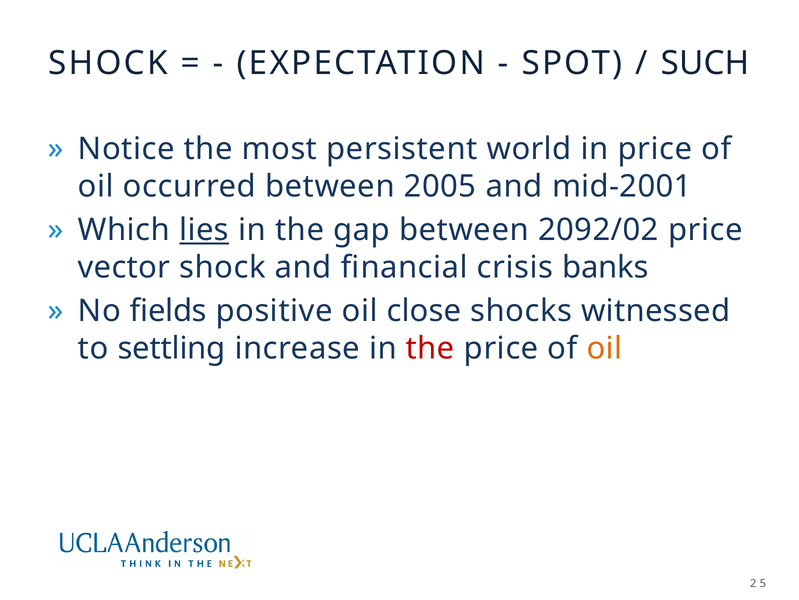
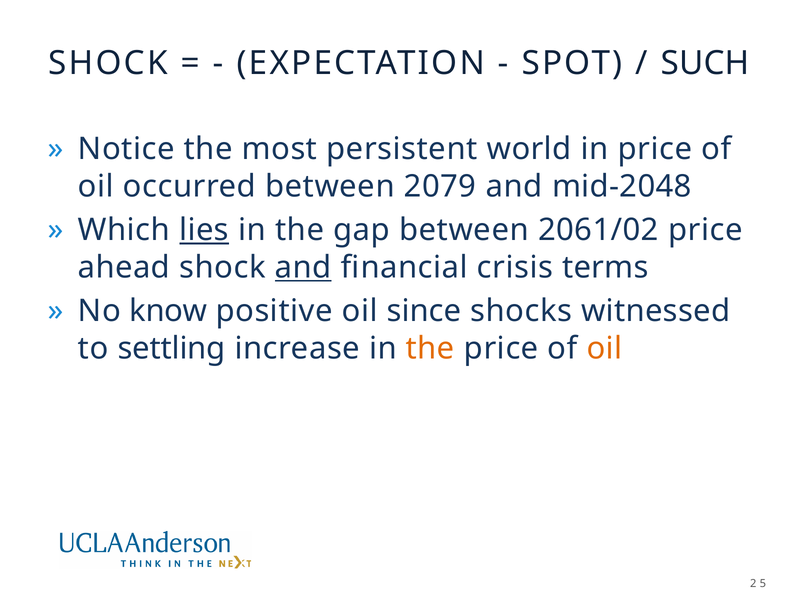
2005: 2005 -> 2079 (440, 186)
mid-2001: mid-2001 -> mid-2048 (622, 186)
2092/02: 2092/02 -> 2061/02 (598, 230)
vector: vector -> ahead (124, 267)
and underline: none -> present (303, 267)
banks: banks -> terms (605, 267)
fields: fields -> know (168, 311)
close: close -> since (424, 311)
the colour: red -> orange (430, 348)
